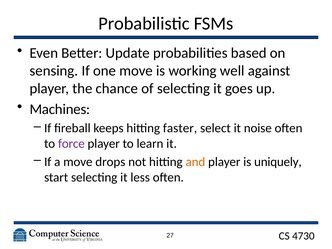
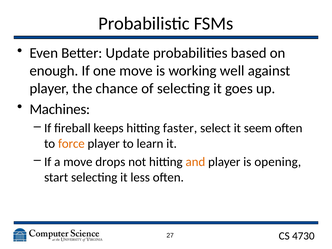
sensing: sensing -> enough (54, 71)
noise: noise -> seem (258, 128)
force colour: purple -> orange (71, 144)
uniquely: uniquely -> opening (278, 162)
